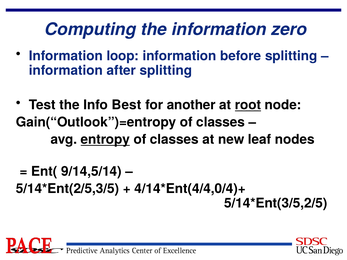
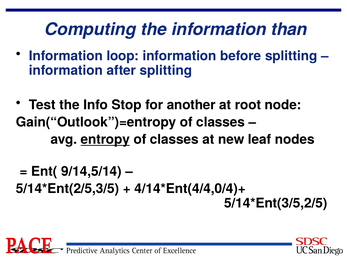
zero: zero -> than (289, 29)
Best: Best -> Stop (127, 105)
root underline: present -> none (248, 105)
